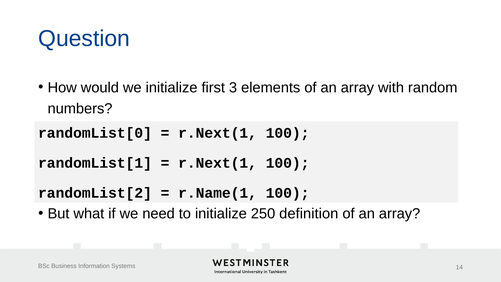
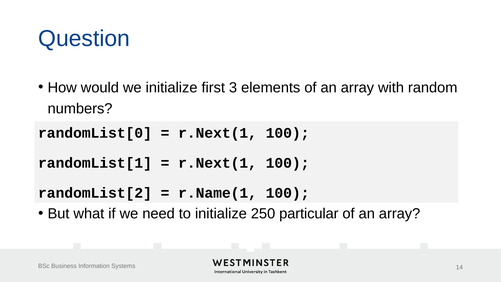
definition: definition -> particular (309, 214)
